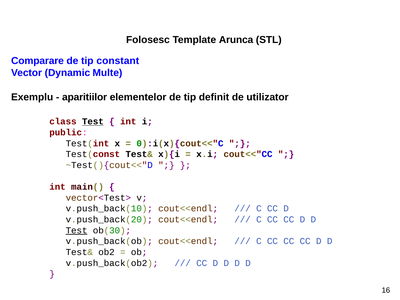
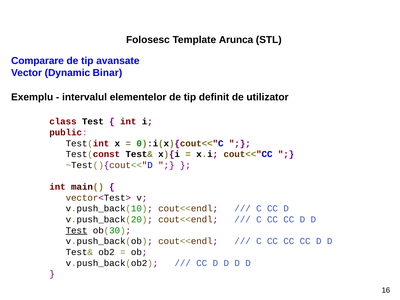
constant: constant -> avansate (118, 61)
Multe: Multe -> Binar (107, 73)
aparitiilor: aparitiilor -> intervalul (85, 97)
Test underline: present -> none (93, 122)
